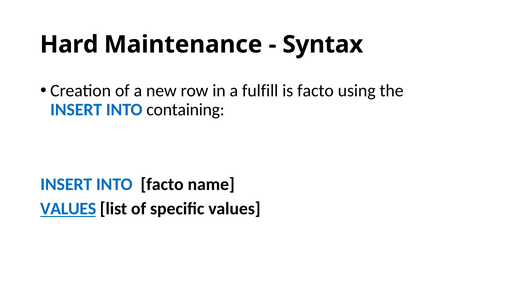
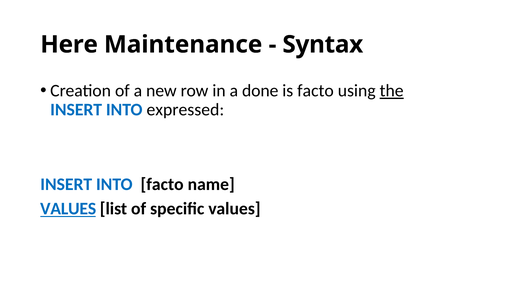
Hard: Hard -> Here (69, 44)
fulfill: fulfill -> done (260, 91)
the underline: none -> present (392, 91)
containing: containing -> expressed (185, 110)
